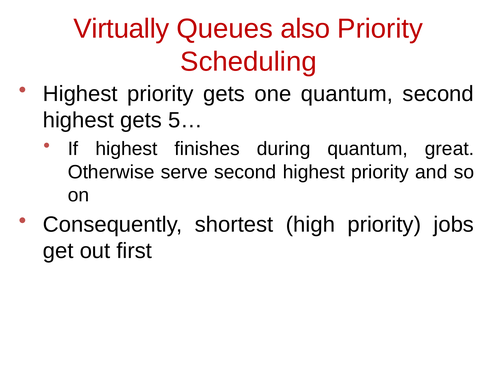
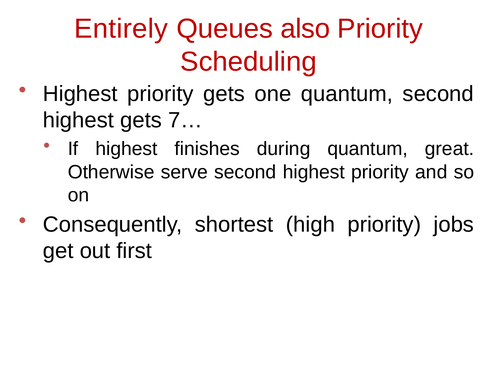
Virtually: Virtually -> Entirely (121, 29)
5…: 5… -> 7… (185, 121)
